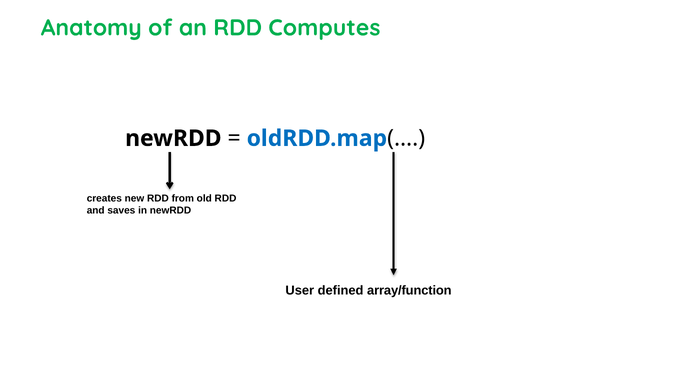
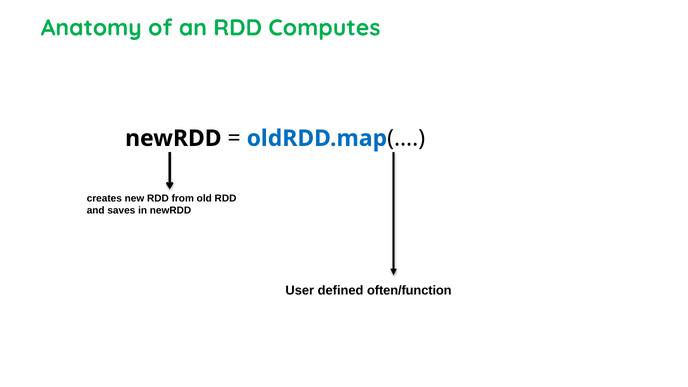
array/function: array/function -> often/function (409, 291)
